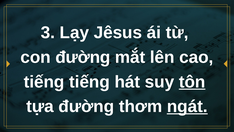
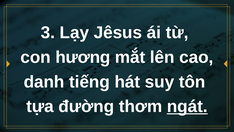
con đường: đường -> hương (83, 57)
tiếng: tiếng -> danh (44, 82)
tôn underline: present -> none (192, 82)
